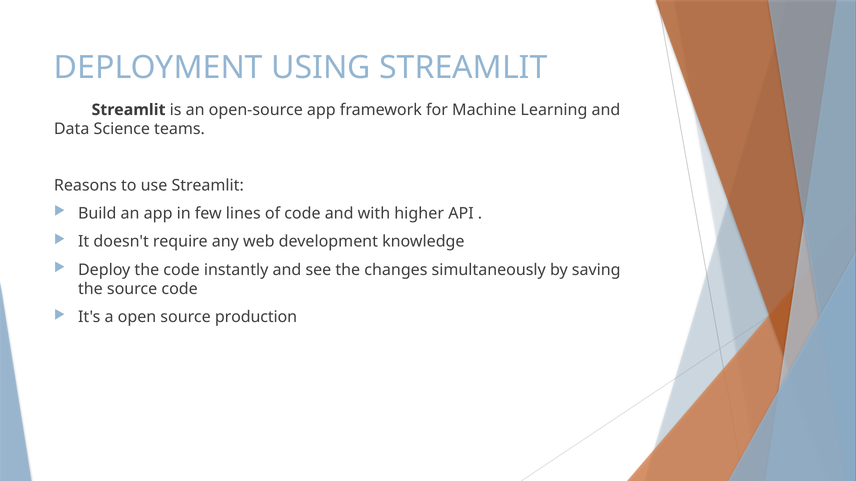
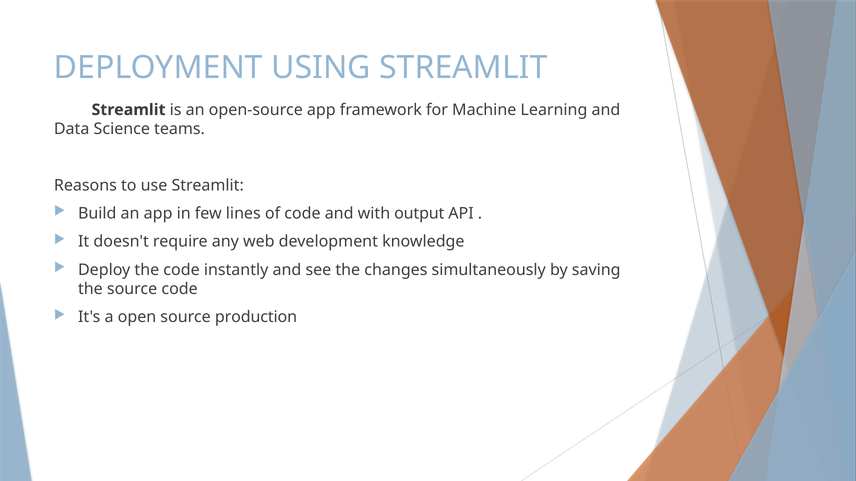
higher: higher -> output (419, 214)
